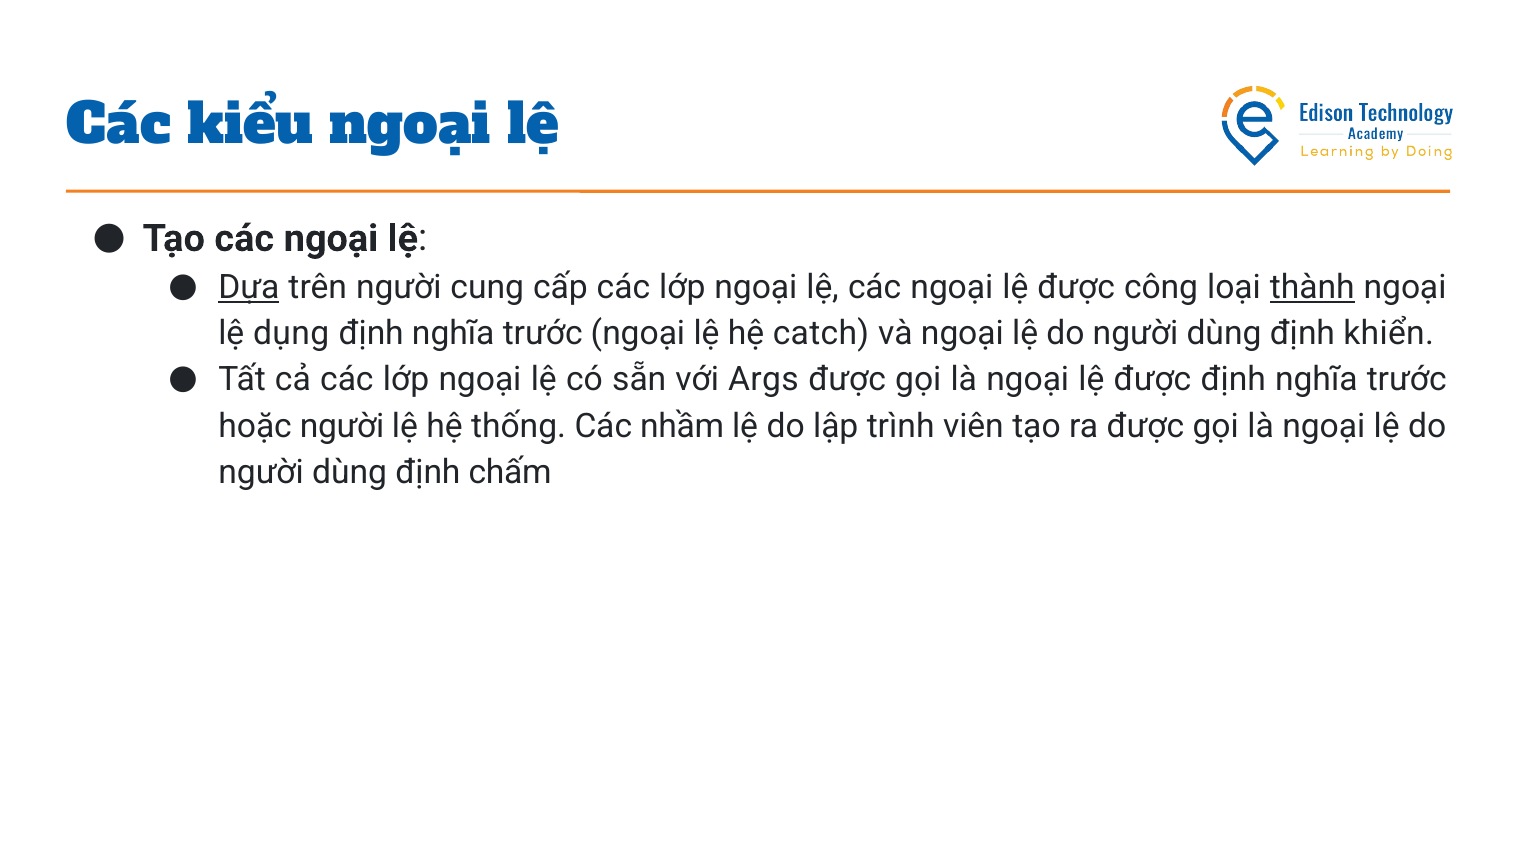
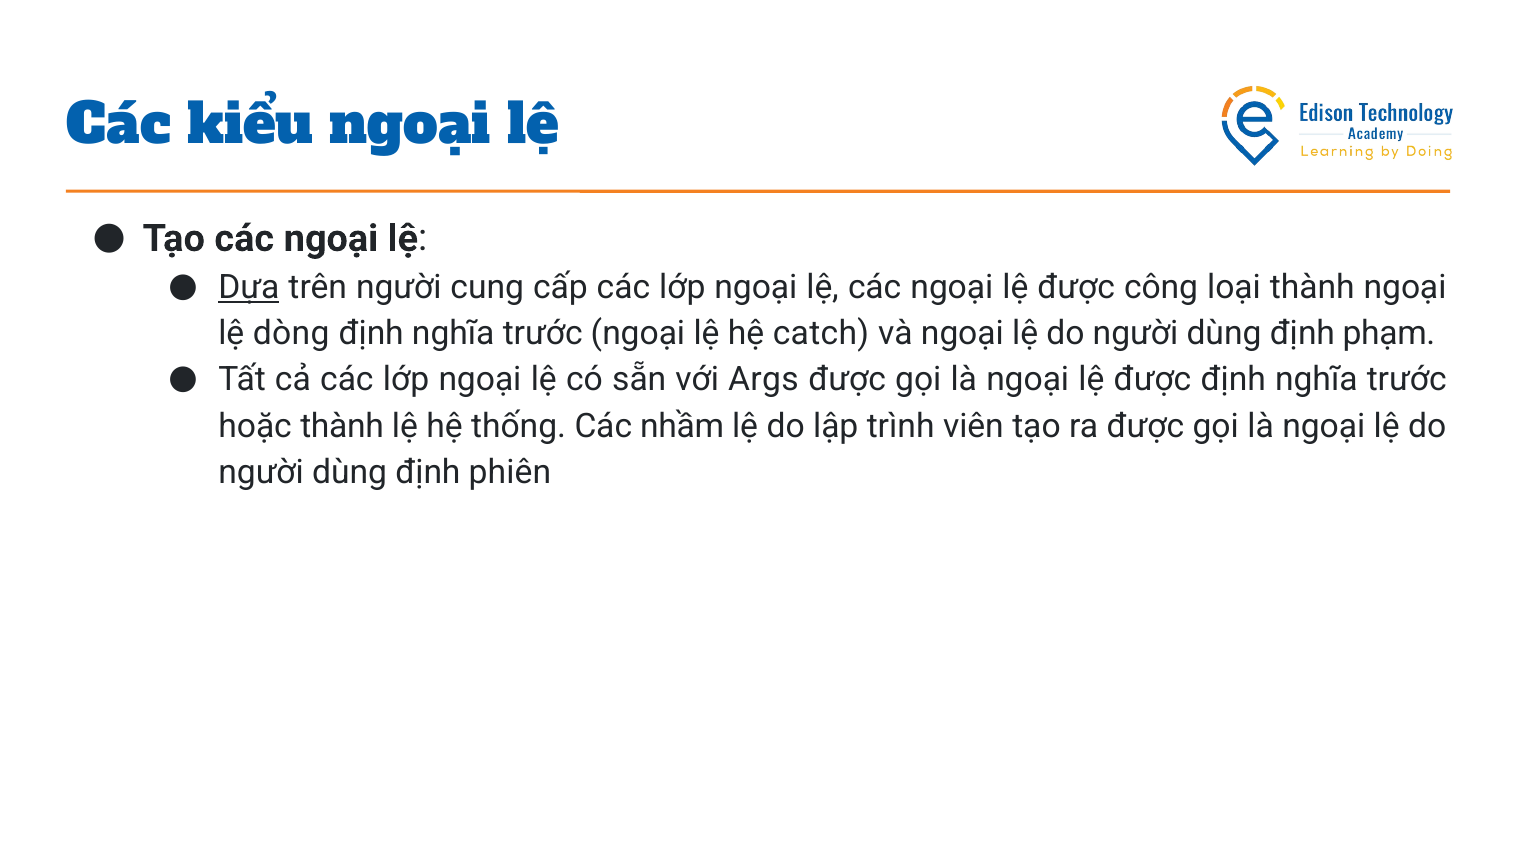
thành underline: present -> none (1312, 287)
dụng: dụng -> dòng (291, 333)
khiển: khiển -> phạm (1389, 333)
hoặc người: người -> thành (342, 426)
chấm: chấm -> phiên (510, 473)
